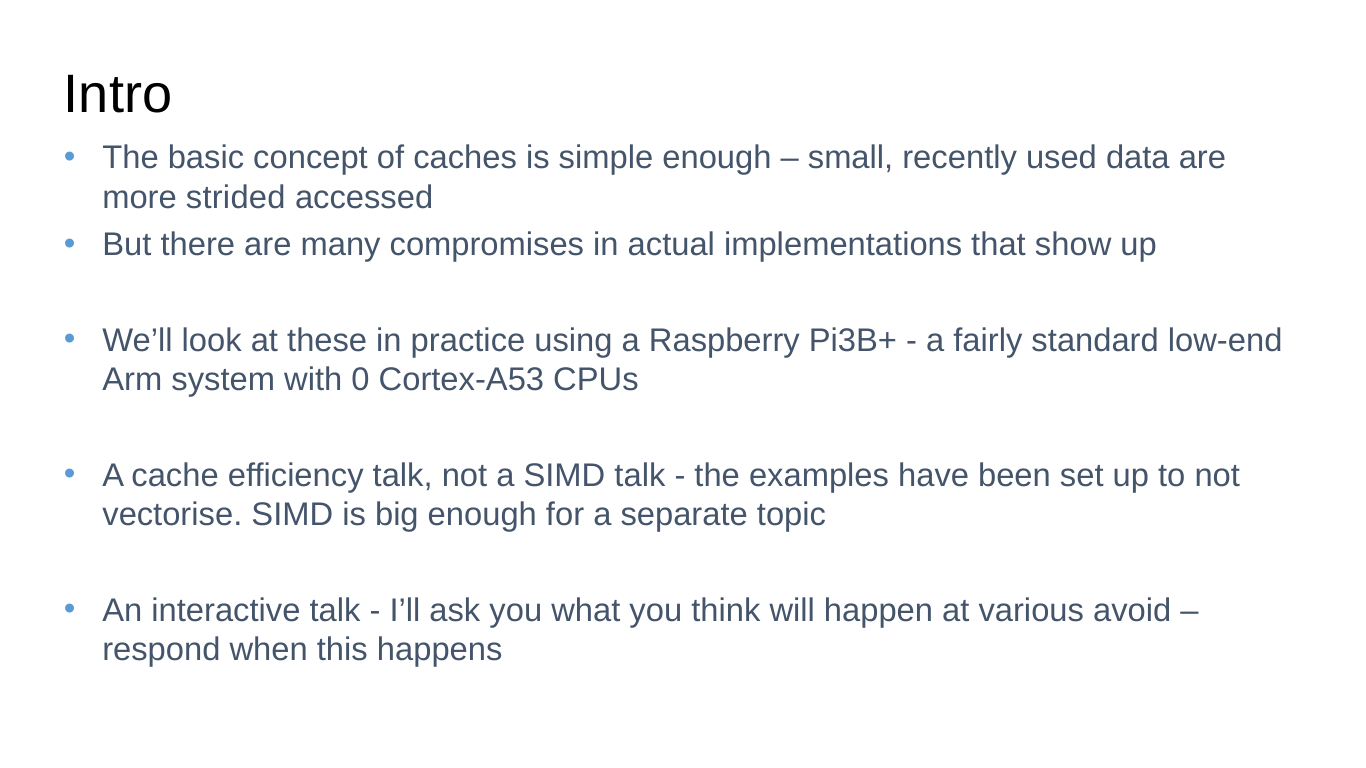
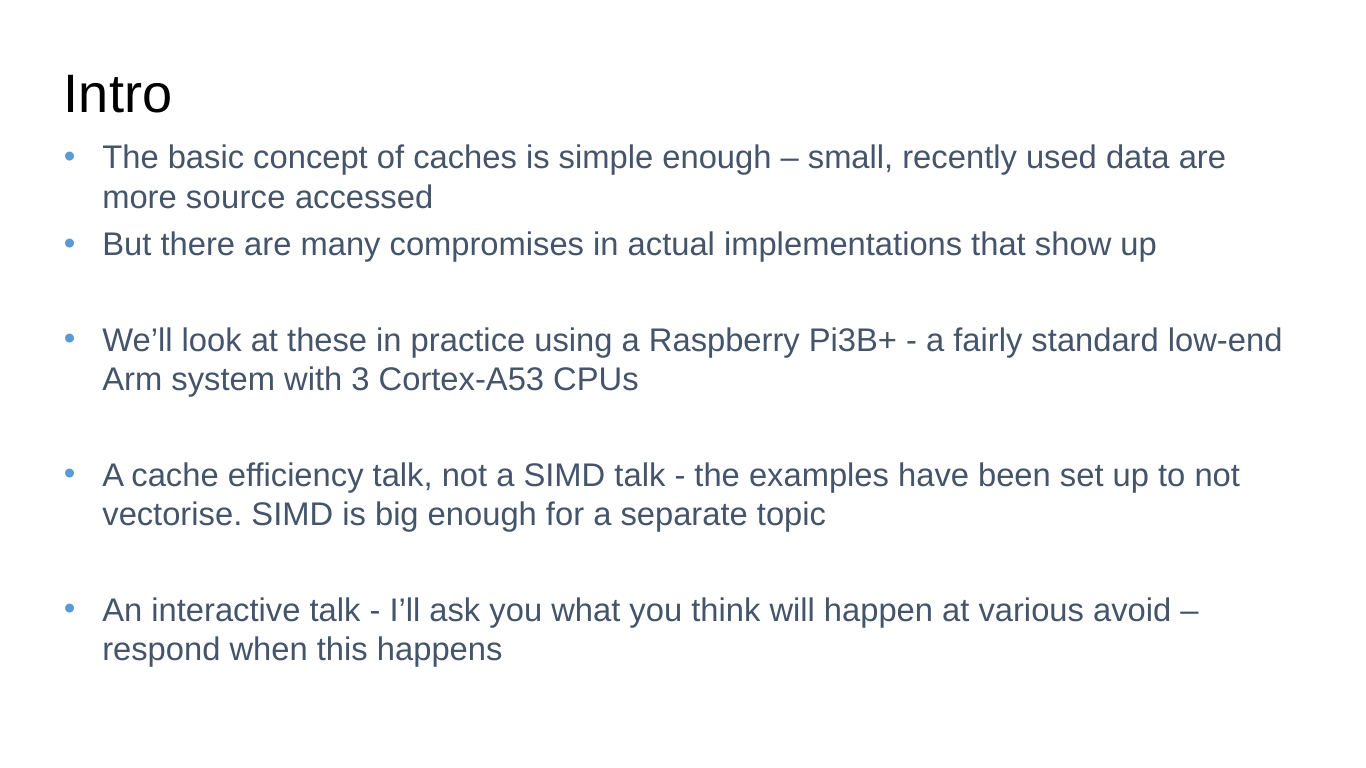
strided: strided -> source (236, 197)
0: 0 -> 3 (360, 380)
